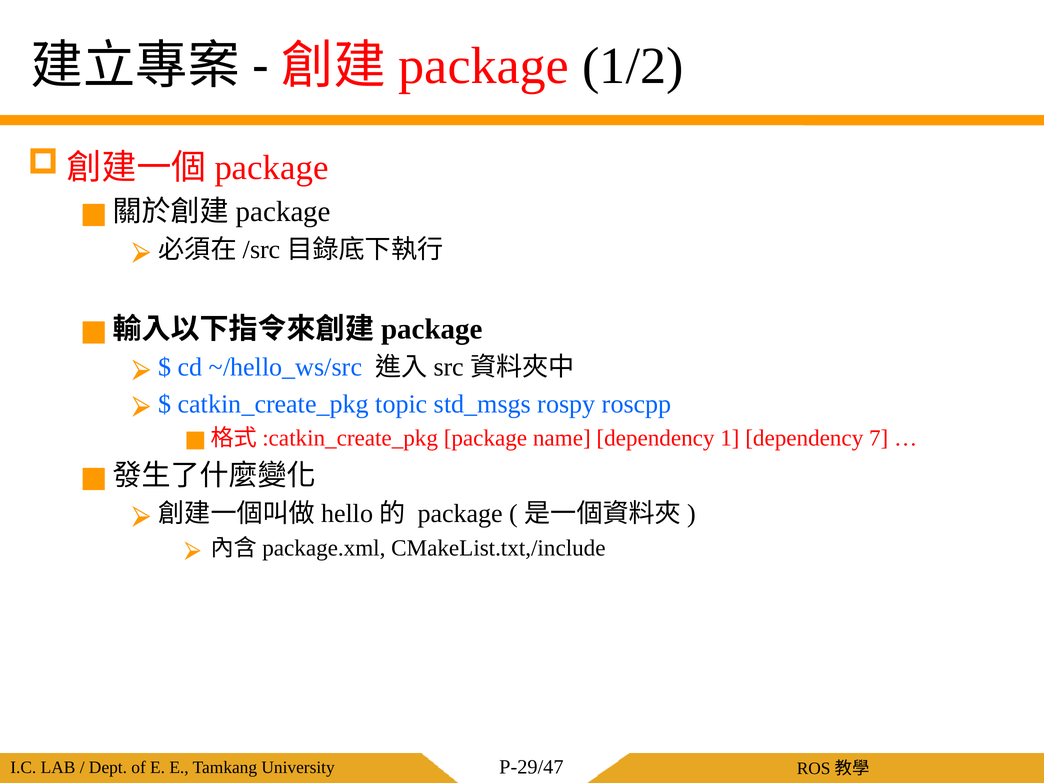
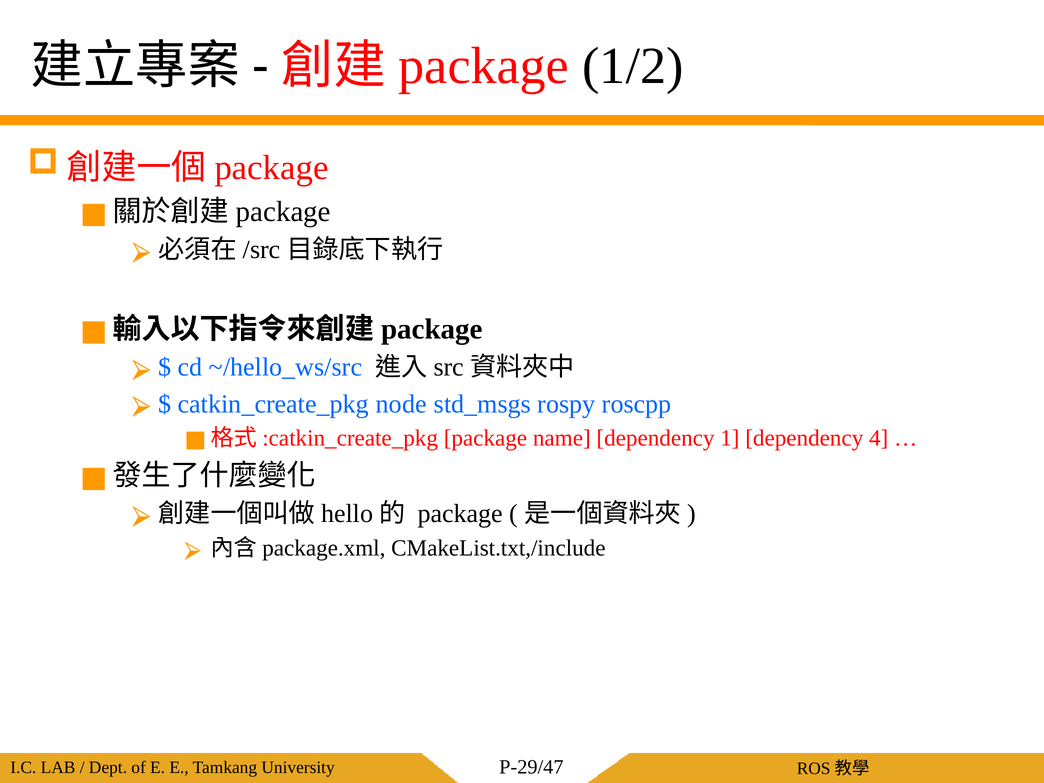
topic: topic -> node (401, 404)
7: 7 -> 4 (879, 438)
